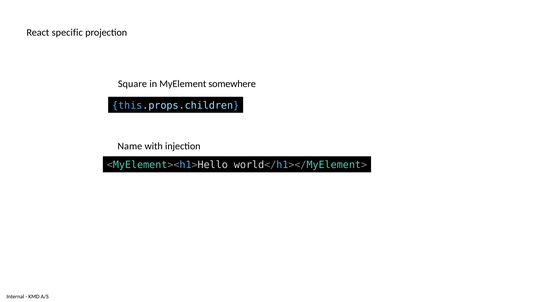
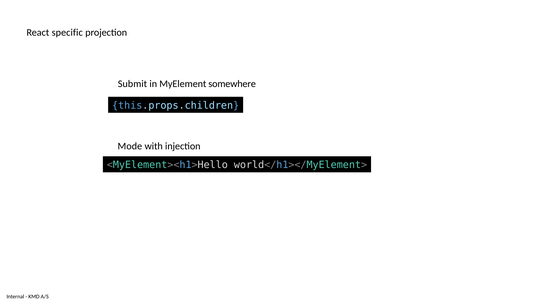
Square: Square -> Submit (132, 84)
Name: Name -> Mode (130, 146)
